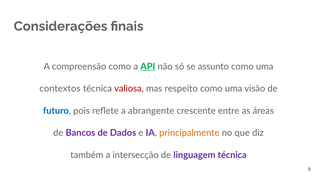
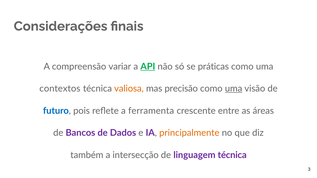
compreensão como: como -> variar (120, 67)
assunto: assunto -> práticas (213, 67)
valiosa colour: red -> orange (129, 89)
respeito: respeito -> precisão (181, 89)
uma underline: none -> present (234, 89)
abrangente: abrangente -> ferramenta (151, 111)
